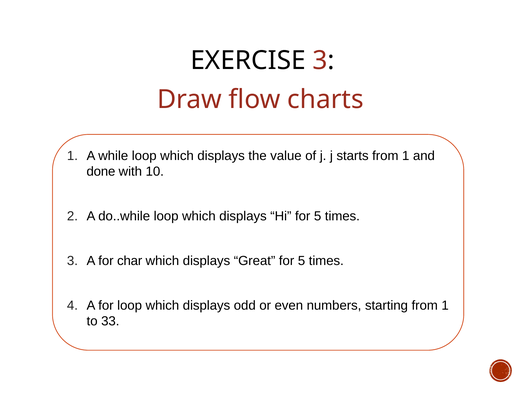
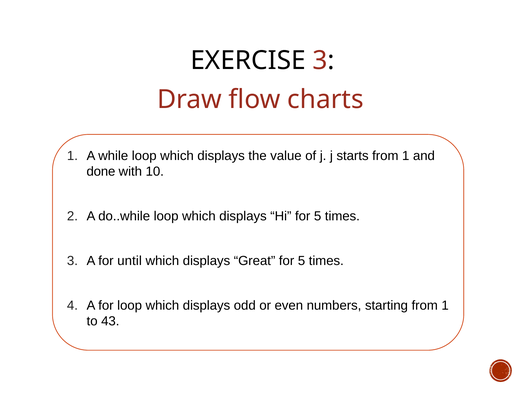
char: char -> until (130, 261)
33: 33 -> 43 (110, 321)
